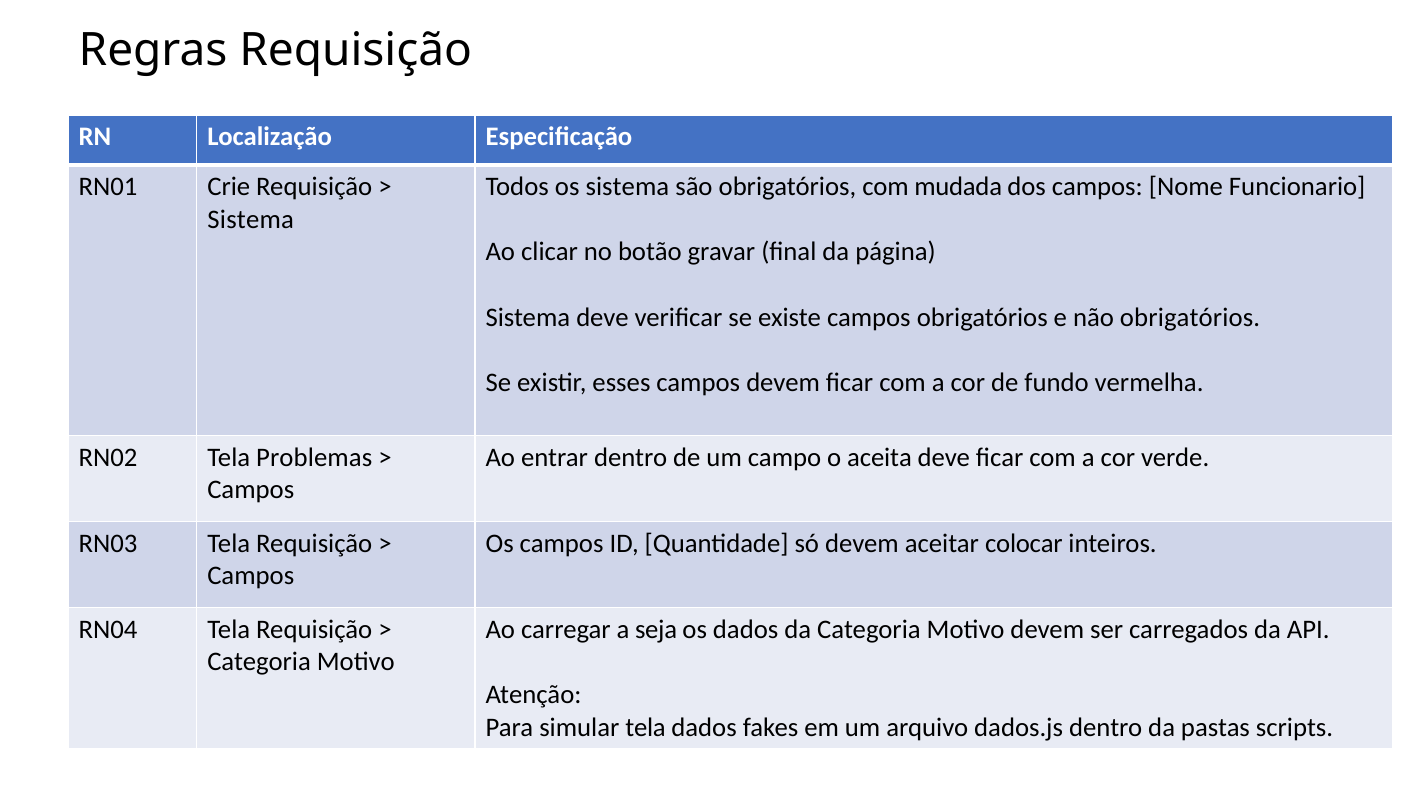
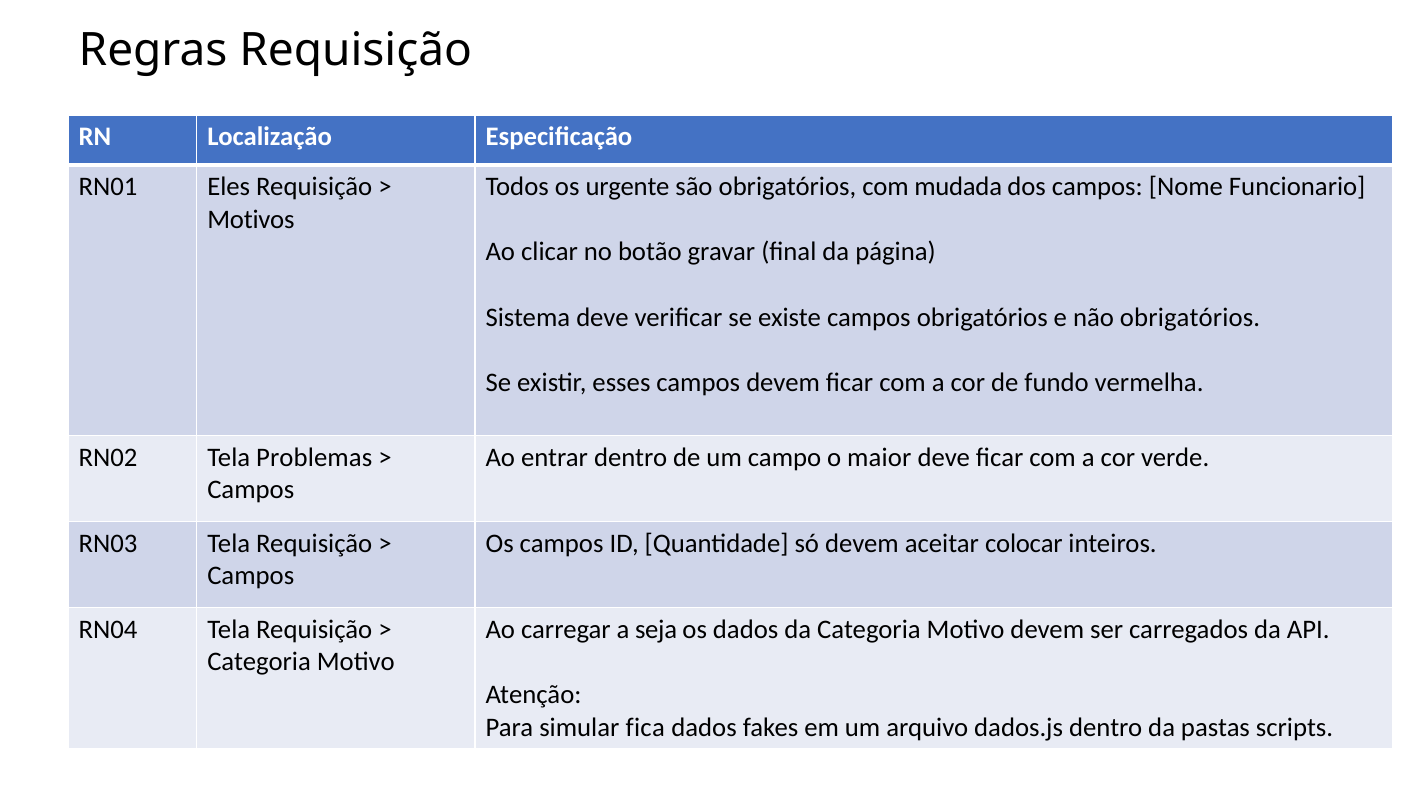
Crie: Crie -> Eles (229, 187)
os sistema: sistema -> urgente (628, 187)
Sistema: Sistema -> Motivos (251, 219)
aceita: aceita -> maior (879, 457)
simular tela: tela -> fica (645, 727)
